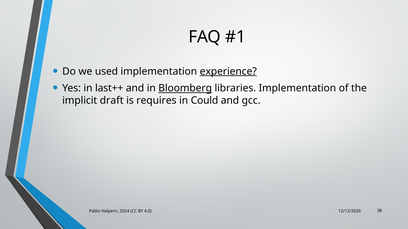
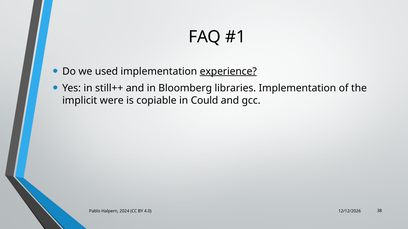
last++: last++ -> still++ (109, 88)
Bloomberg underline: present -> none (185, 88)
draft: draft -> were (112, 101)
requires: requires -> copiable (156, 101)
